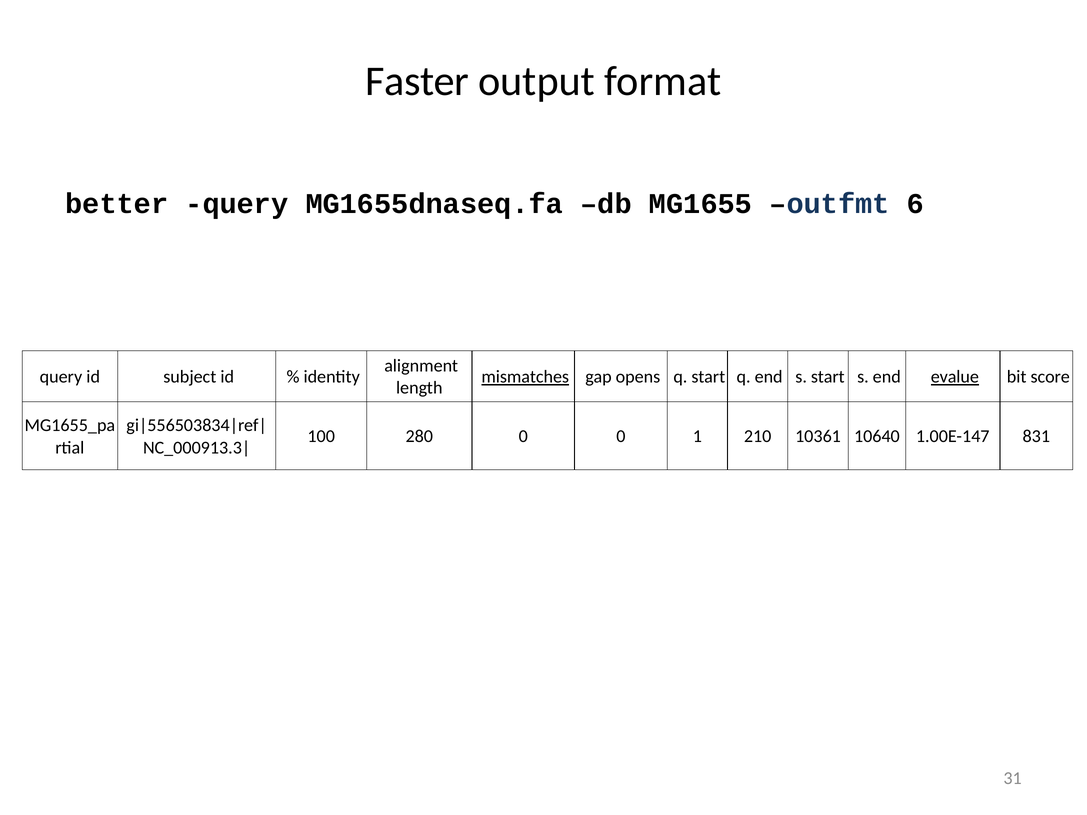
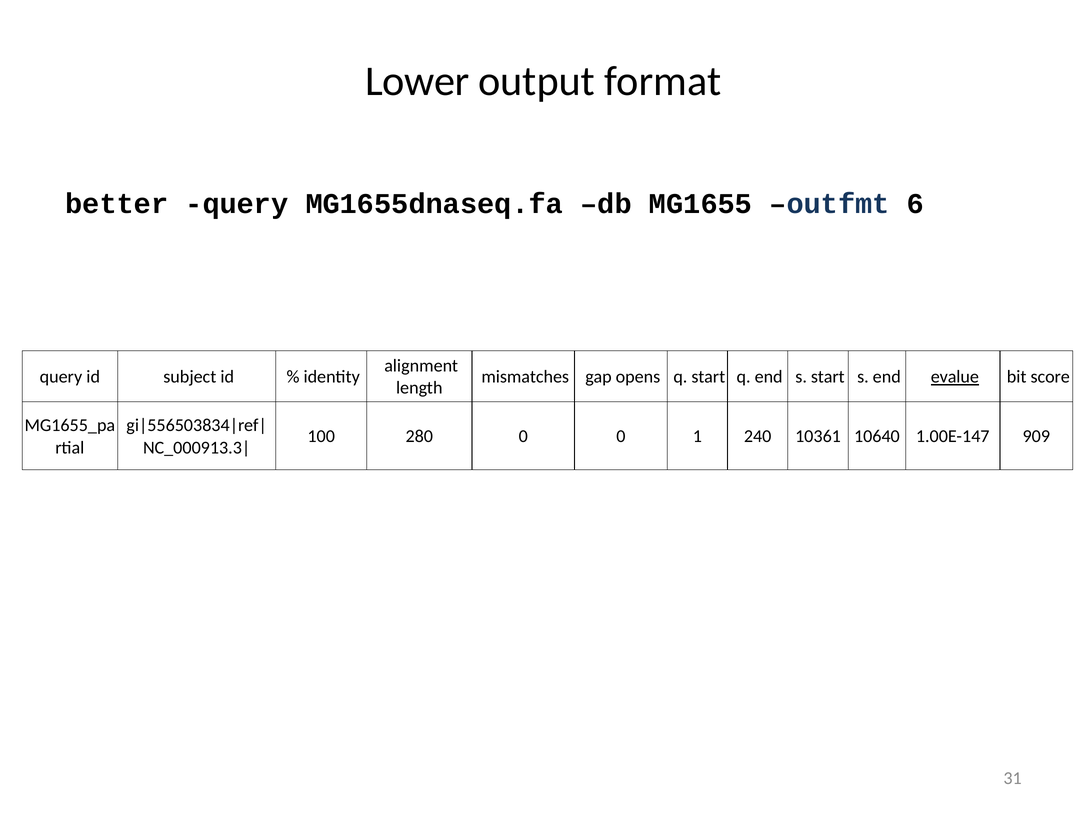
Faster: Faster -> Lower (417, 82)
mismatches underline: present -> none (525, 377)
210: 210 -> 240 (758, 437)
831: 831 -> 909 (1036, 437)
